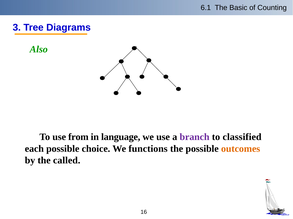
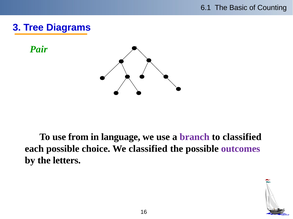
Also: Also -> Pair (39, 49)
We functions: functions -> classified (148, 149)
outcomes colour: orange -> purple (241, 149)
called: called -> letters (67, 161)
